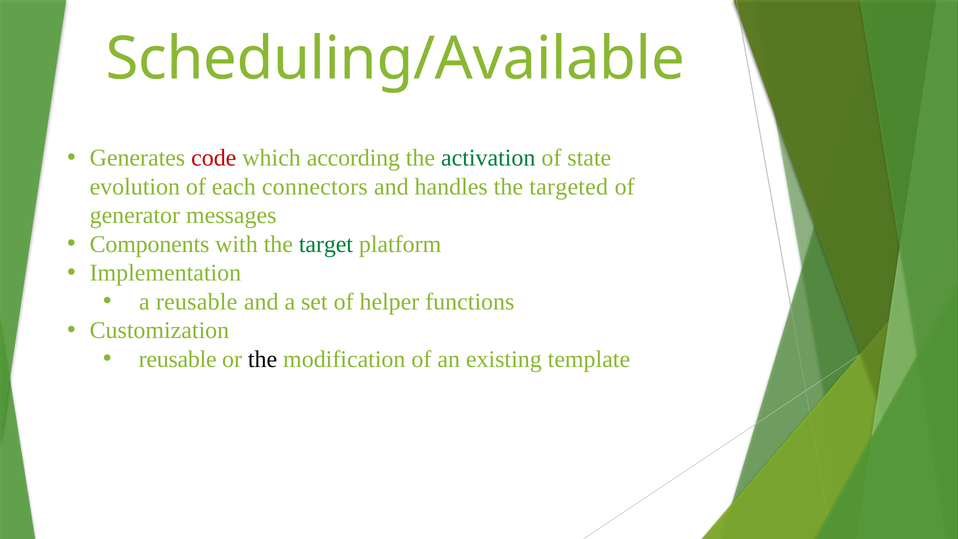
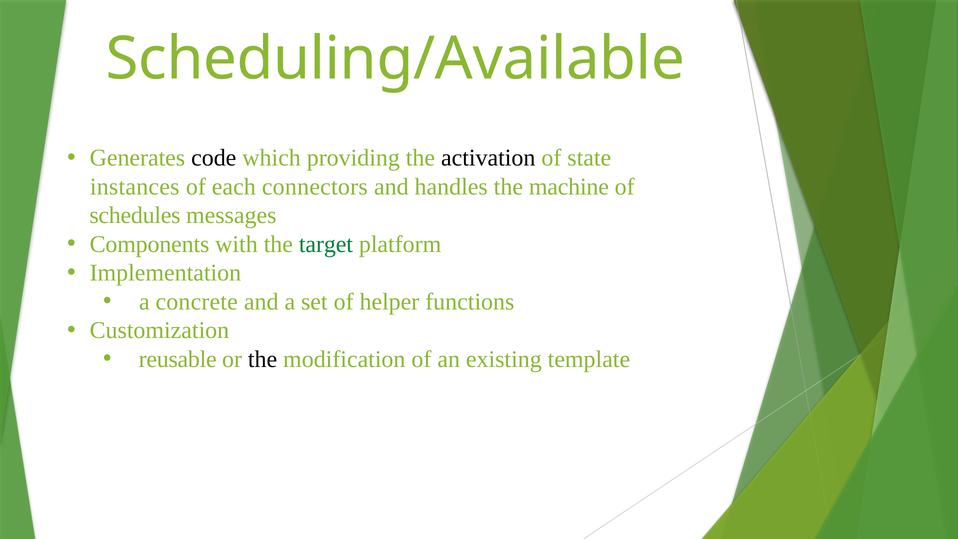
code colour: red -> black (214, 158)
according: according -> providing (353, 158)
activation colour: green -> black (488, 158)
evolution: evolution -> instances (135, 187)
targeted: targeted -> machine (569, 187)
generator: generator -> schedules (135, 215)
a reusable: reusable -> concrete (197, 302)
